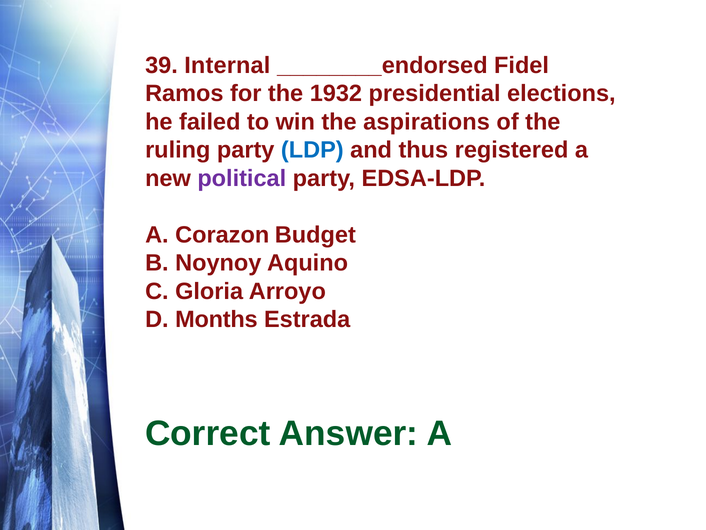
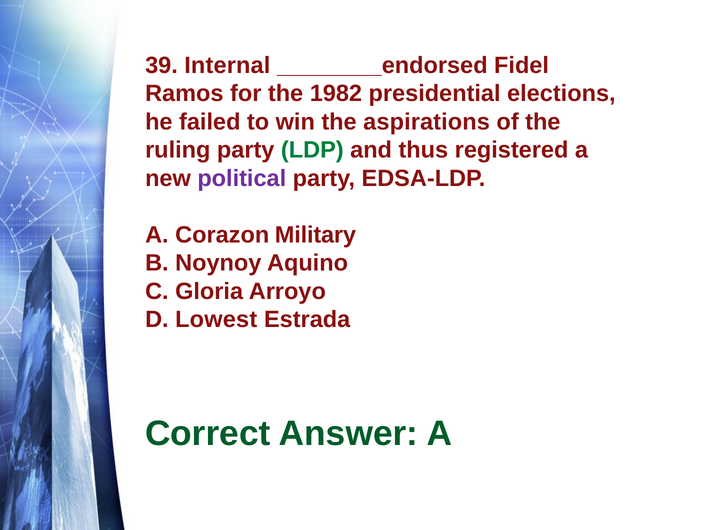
1932: 1932 -> 1982 (336, 93)
LDP colour: blue -> green (312, 150)
Budget: Budget -> Military (315, 235)
Months: Months -> Lowest (216, 319)
